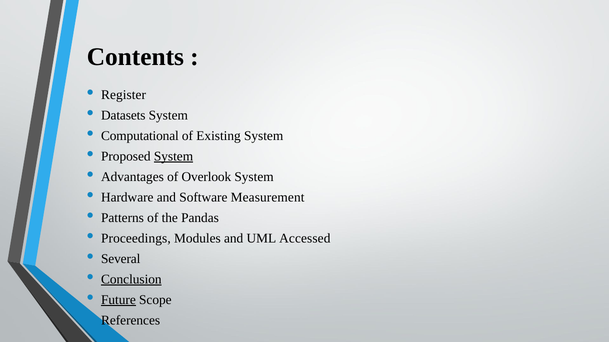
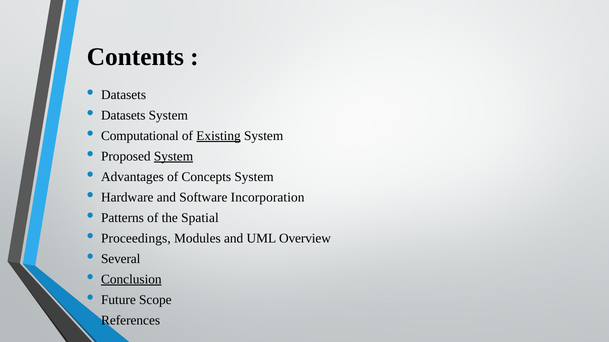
Register: Register -> Datasets (124, 95)
Existing underline: none -> present (219, 136)
Overlook: Overlook -> Concepts (206, 177)
Measurement: Measurement -> Incorporation (268, 198)
Pandas: Pandas -> Spatial (200, 218)
Accessed: Accessed -> Overview (305, 239)
Future underline: present -> none (118, 300)
